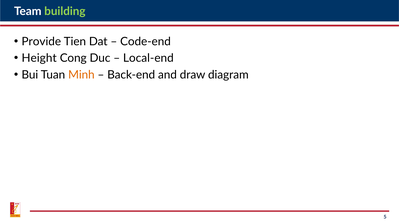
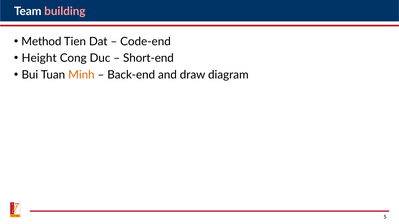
building colour: light green -> pink (65, 11)
Provide: Provide -> Method (41, 42)
Local-end: Local-end -> Short-end (148, 58)
